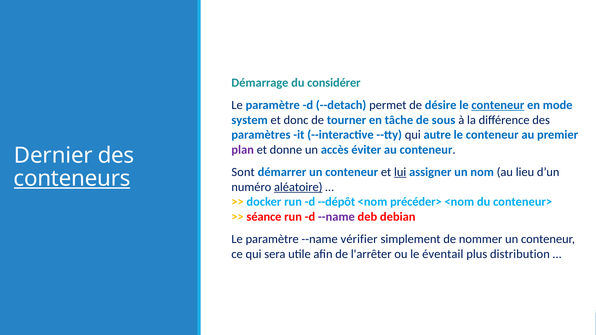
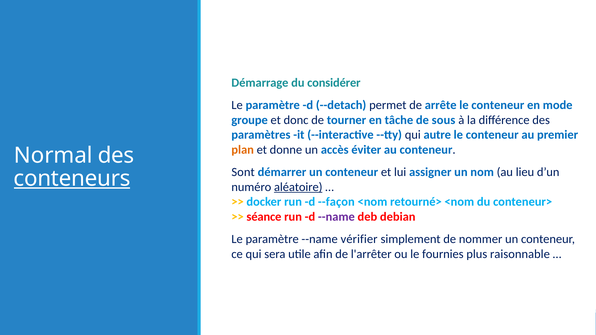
désire: désire -> arrête (441, 105)
conteneur underline: present -> none (498, 105)
system: system -> groupe (250, 120)
plan colour: purple -> orange (243, 150)
Dernier: Dernier -> Normal (53, 156)
lui underline: present -> none (400, 172)
--dépôt: --dépôt -> --façon (336, 202)
précéder>: précéder> -> retourné> (416, 202)
éventail: éventail -> fournies (443, 254)
distribution: distribution -> raisonnable (520, 254)
